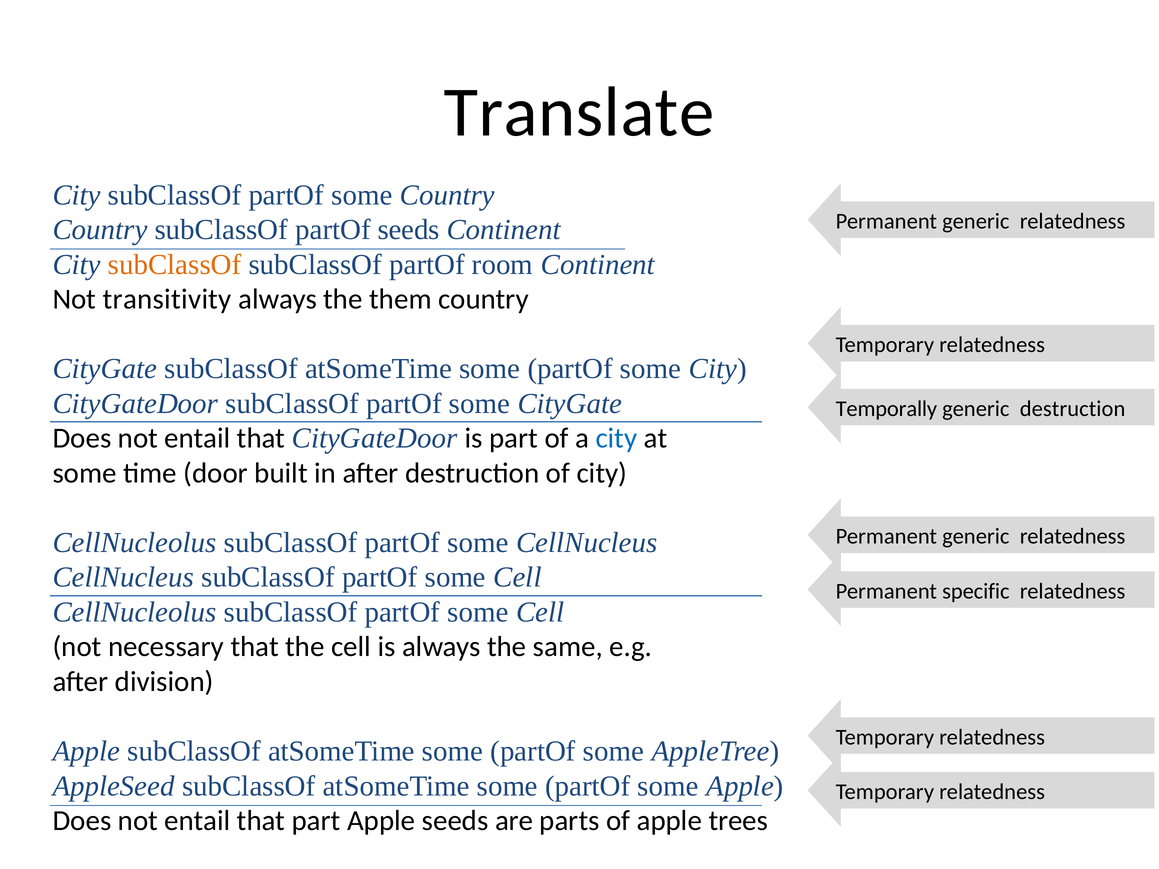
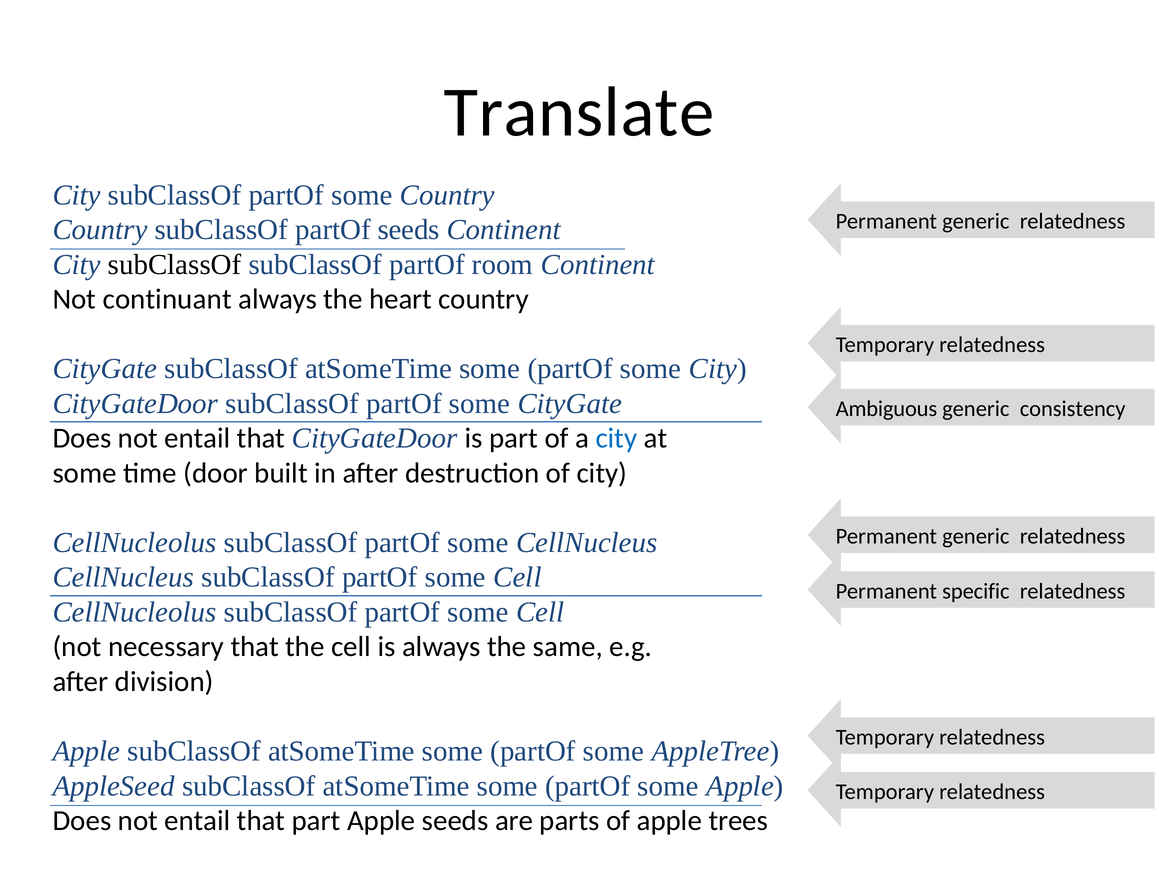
subClassOf colour: orange -> black (175, 265)
transitivity: transitivity -> continuant (167, 299)
them: them -> heart (401, 299)
Temporally: Temporally -> Ambiguous (886, 409)
generic destruction: destruction -> consistency (1073, 409)
